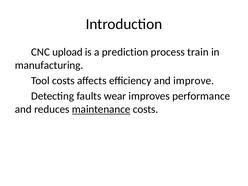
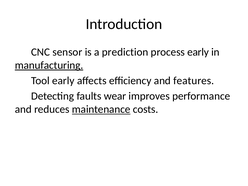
upload: upload -> sensor (67, 52)
process train: train -> early (198, 52)
manufacturing underline: none -> present (49, 65)
costs: costs -> early (63, 81)
improve: improve -> features (194, 81)
